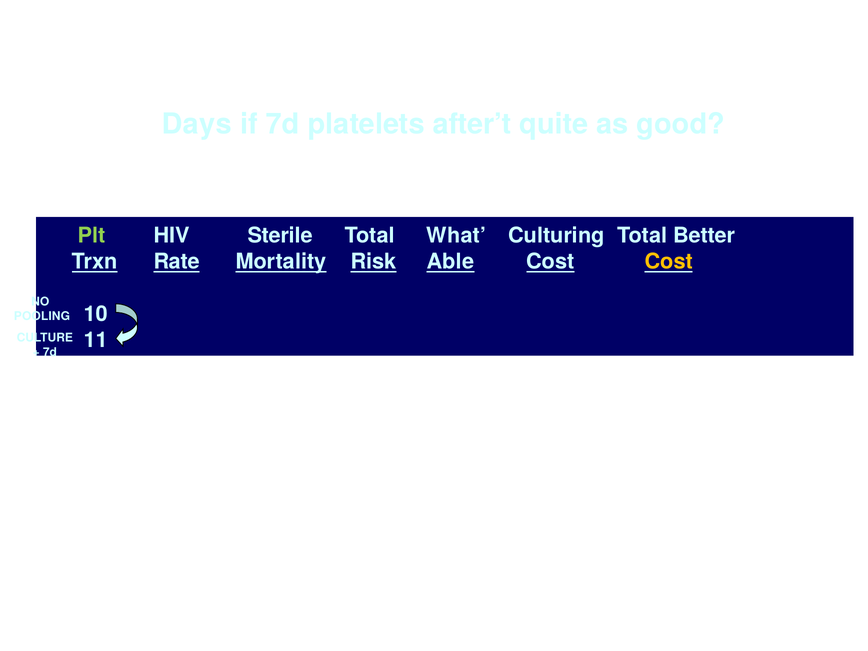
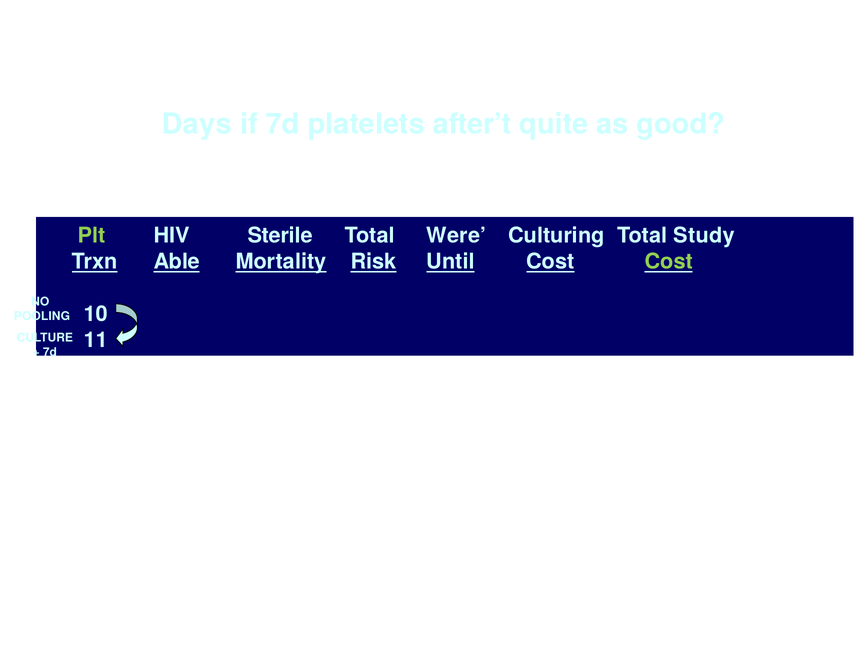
What: What -> Were (456, 236)
Better: Better -> Study (704, 236)
Rate: Rate -> Able (177, 262)
Able: Able -> Until (451, 262)
Cost colour: yellow -> light green (669, 262)
